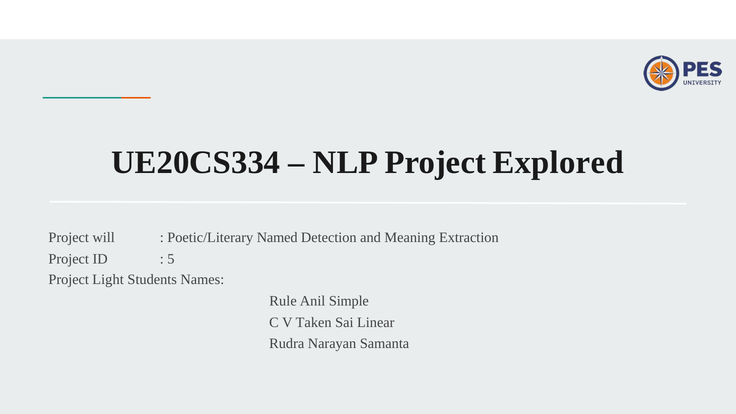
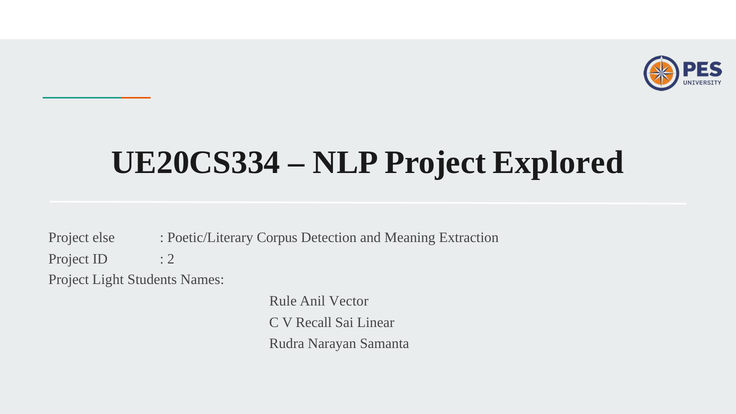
will: will -> else (104, 238)
Named: Named -> Corpus (277, 238)
5: 5 -> 2 (171, 259)
Simple: Simple -> Vector (349, 301)
Taken: Taken -> Recall (314, 322)
